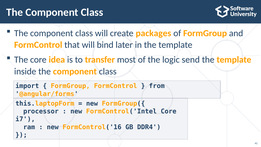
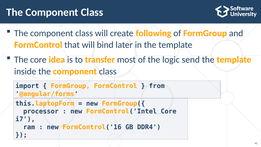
packages: packages -> following (154, 33)
